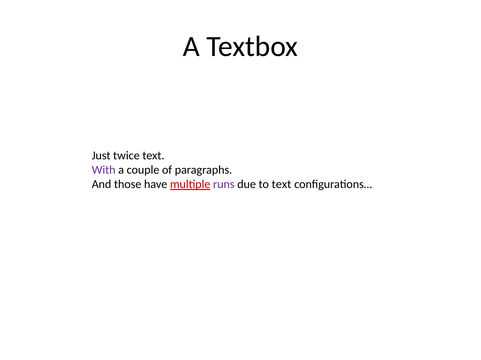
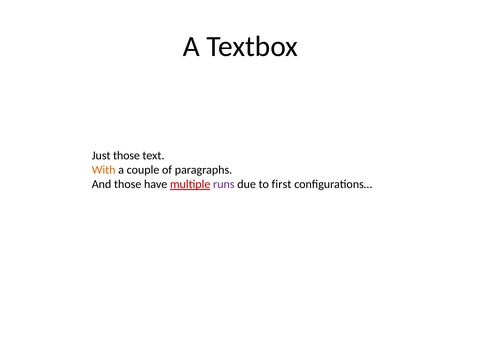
Just twice: twice -> those (127, 156)
With colour: purple -> orange (104, 170)
to text: text -> first (282, 185)
